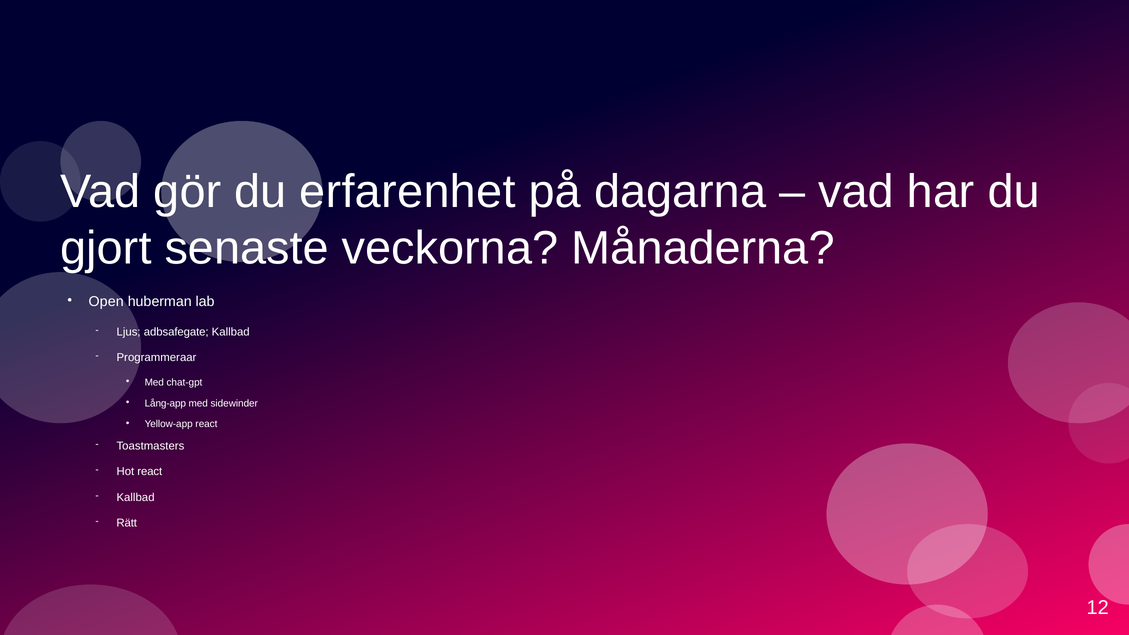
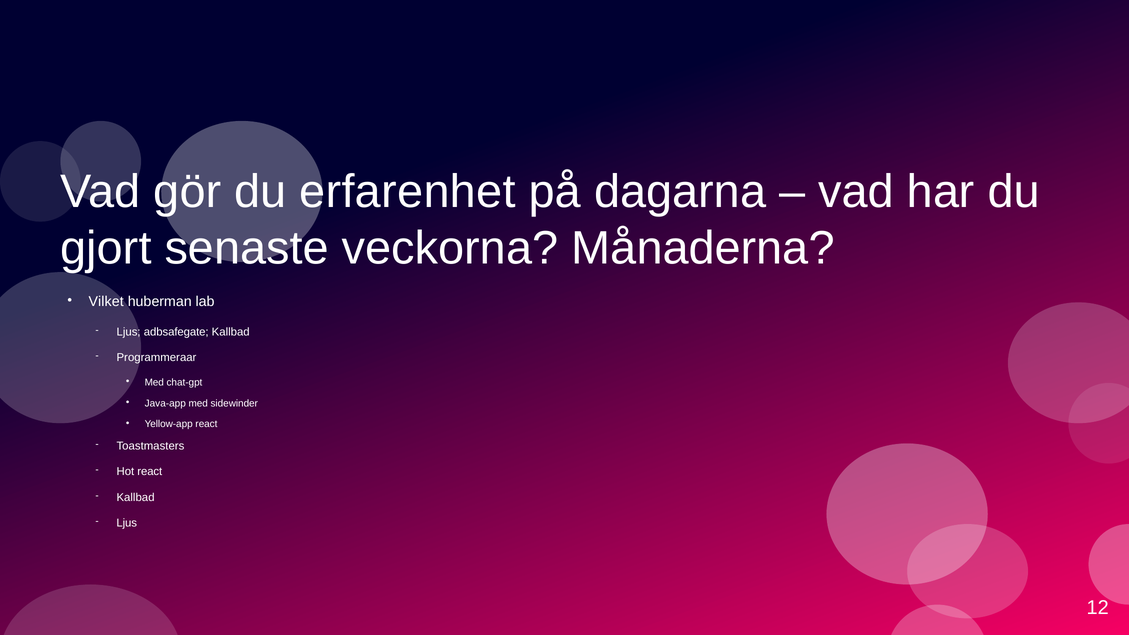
Open: Open -> Vilket (106, 302)
Lång-app: Lång-app -> Java-app (165, 403)
Rätt: Rätt -> Ljus (127, 523)
